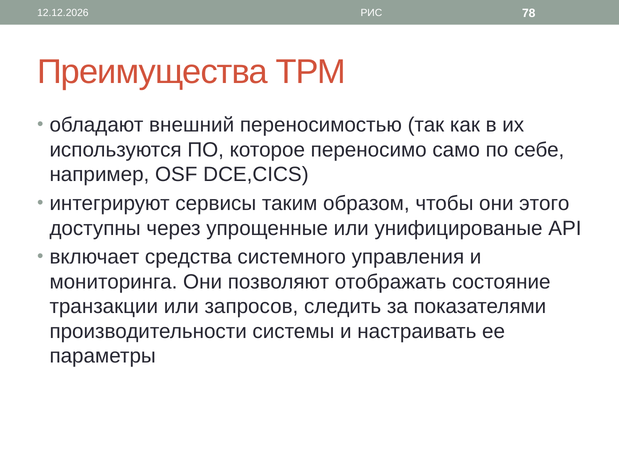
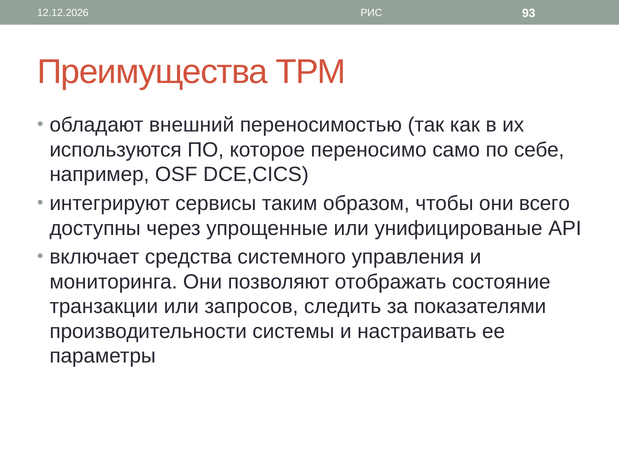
78: 78 -> 93 (529, 13)
этого: этого -> всего (544, 204)
